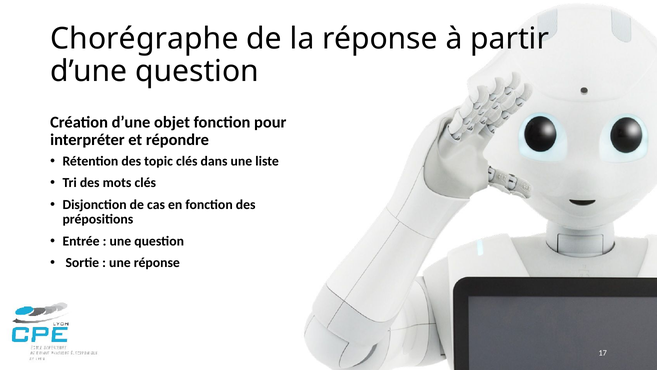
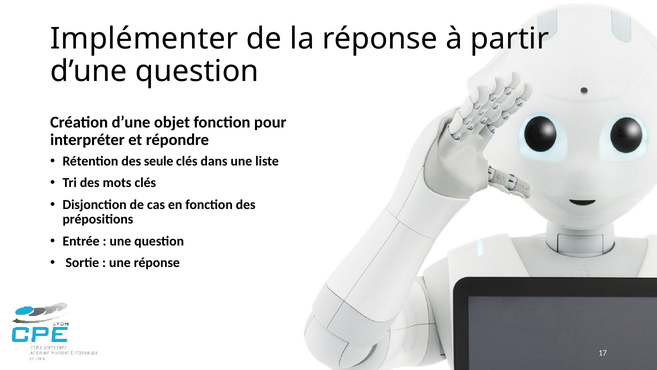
Chorégraphe: Chorégraphe -> Implémenter (144, 39)
topic: topic -> seule (159, 161)
